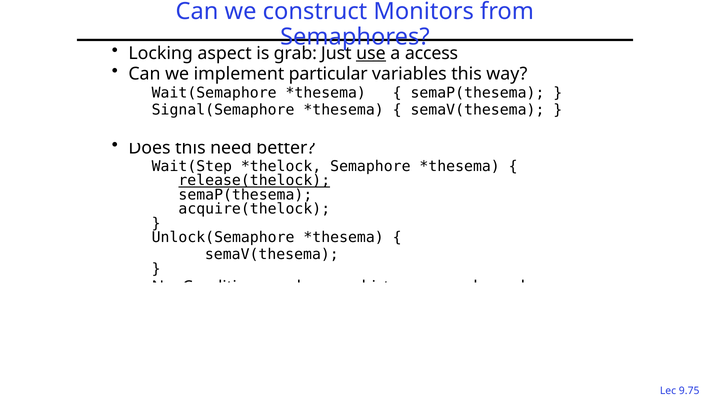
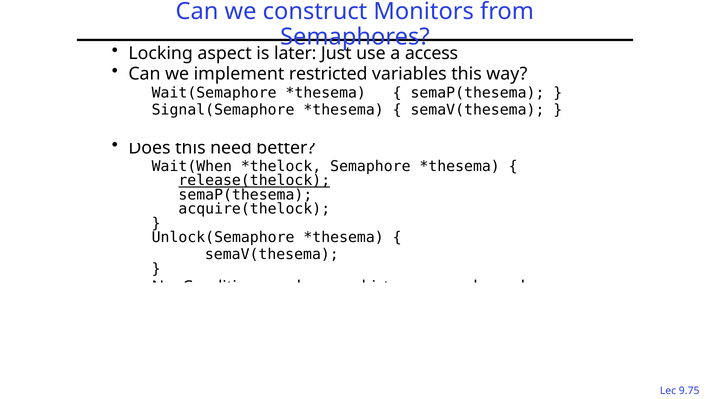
is grab: grab -> later (295, 53)
use underline: present -> none (371, 53)
particular: particular -> restricted (328, 74)
Wait(Step: Wait(Step -> Wait(When (192, 167)
